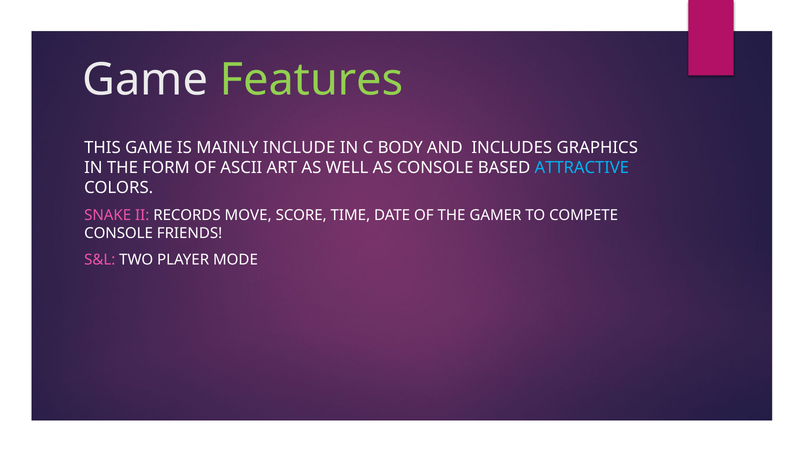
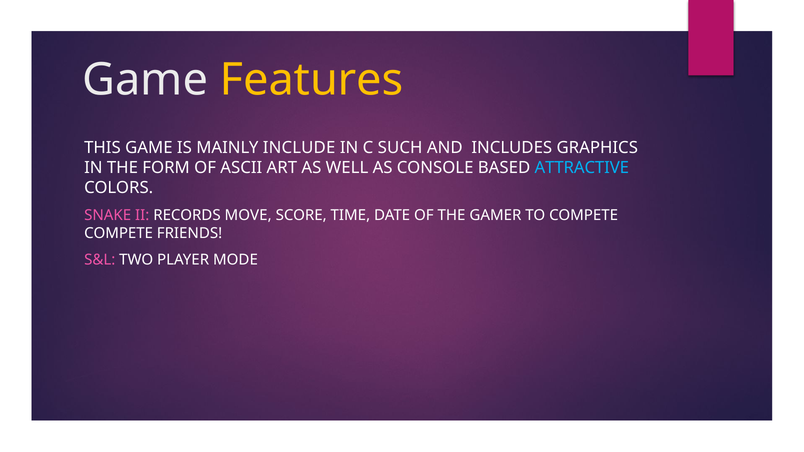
Features colour: light green -> yellow (312, 80)
BODY: BODY -> SUCH (400, 148)
CONSOLE: CONSOLE -> COMPETE (119, 233)
